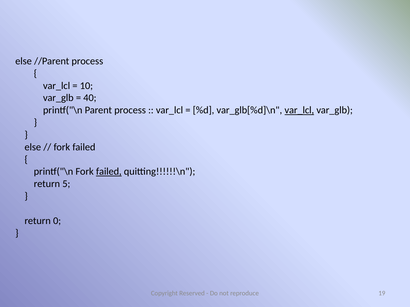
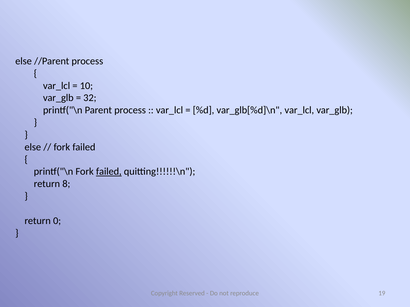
40: 40 -> 32 (90, 98)
var_lcl underline: present -> none (299, 110)
5: 5 -> 8 (66, 184)
